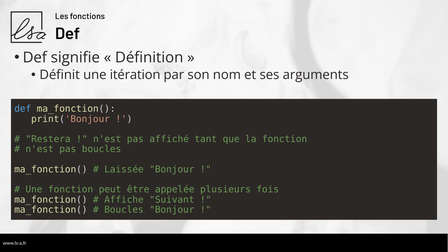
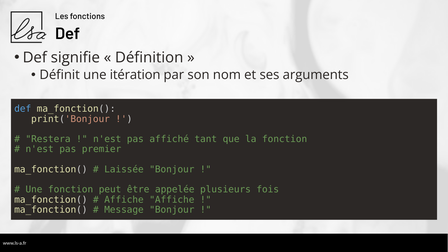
pas boucles: boucles -> premier (102, 149)
Affiche Suivant: Suivant -> Affiche (172, 200)
Boucles: Boucles -> Message (124, 210)
